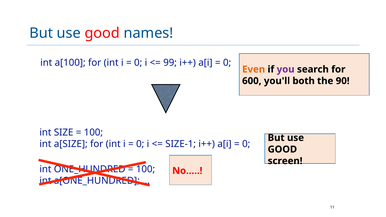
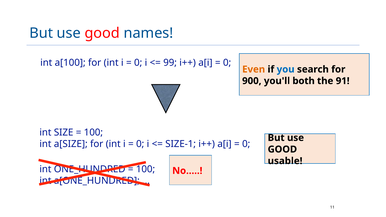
you colour: purple -> blue (286, 69)
600: 600 -> 900 (252, 81)
90: 90 -> 91 (343, 81)
screen: screen -> usable (285, 161)
